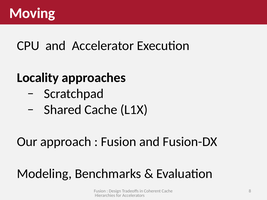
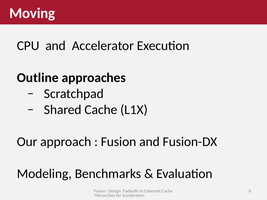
Locality: Locality -> Outline (38, 78)
